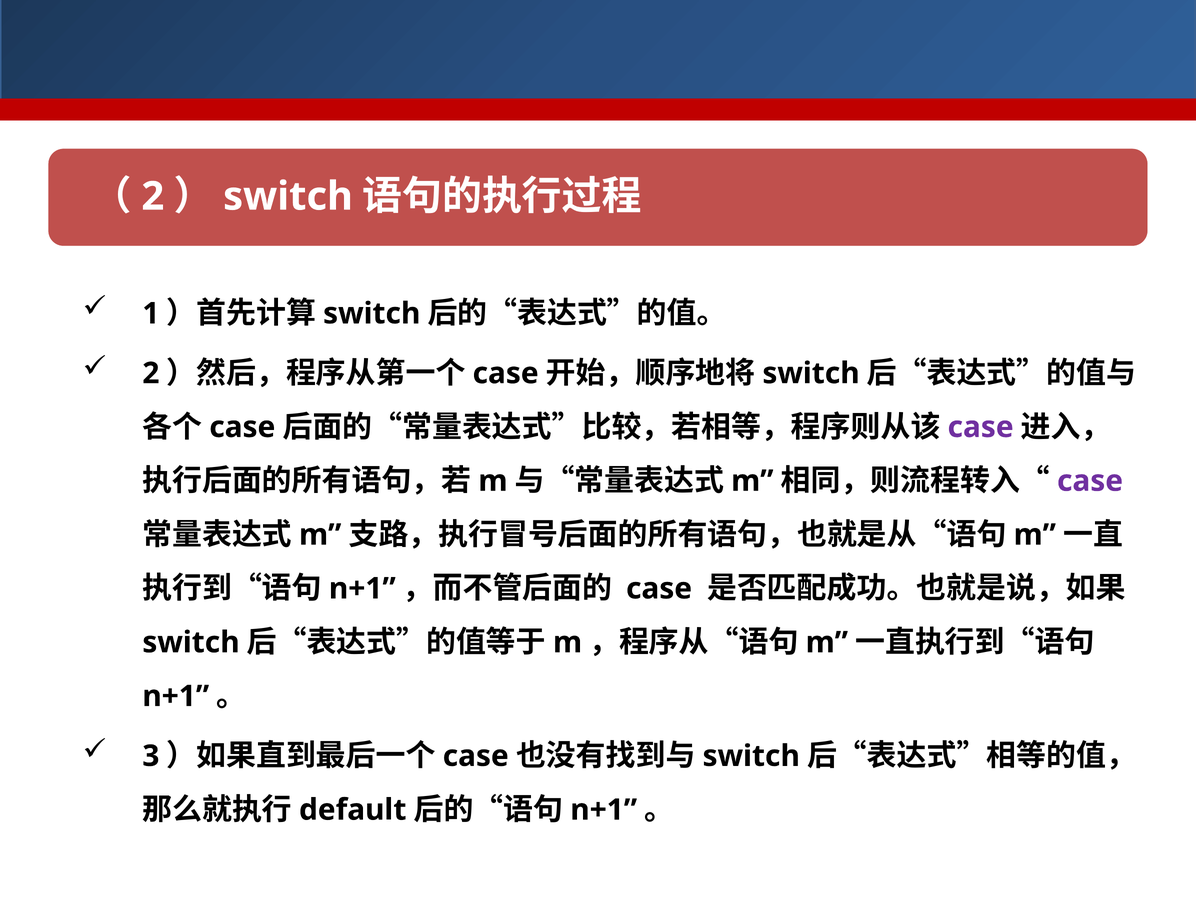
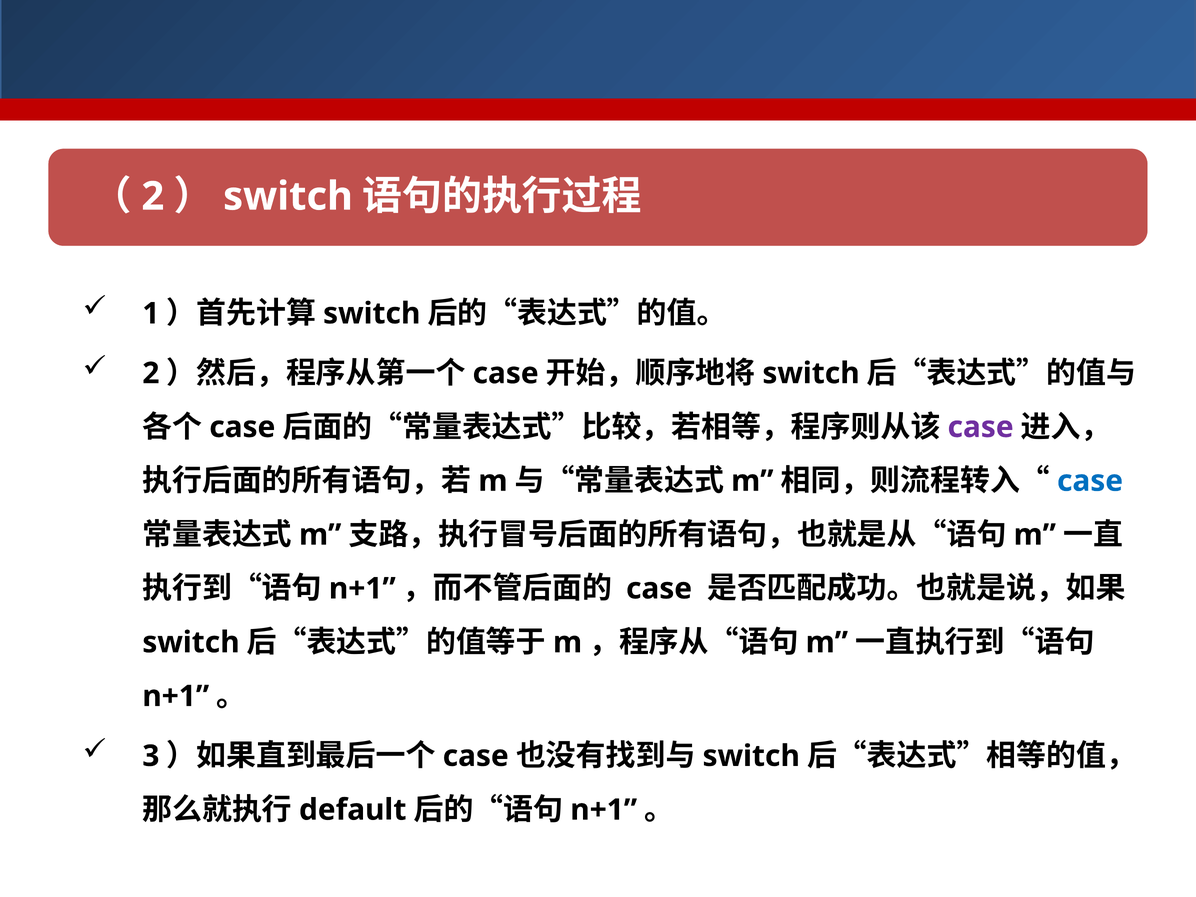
case colour: purple -> blue (1090, 481)
